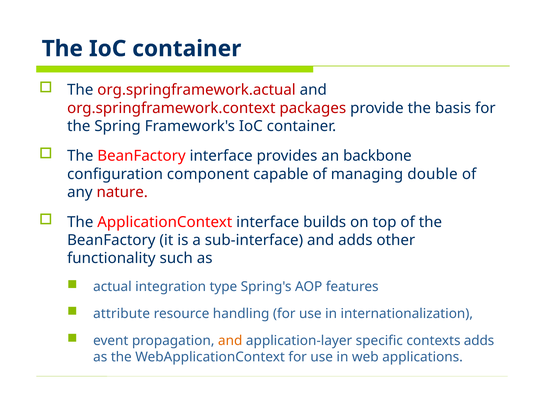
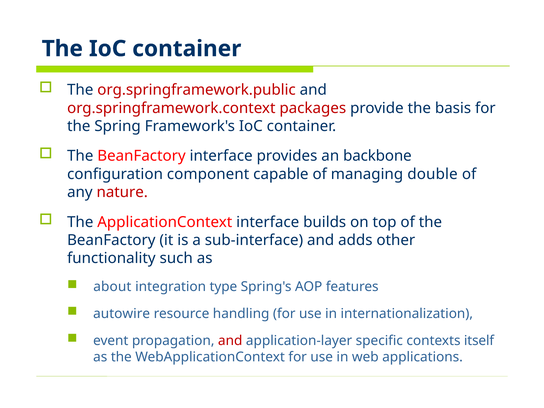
org.springframework.actual: org.springframework.actual -> org.springframework.public (197, 90)
actual: actual -> about (112, 287)
attribute: attribute -> autowire (122, 314)
and colour: orange -> red (230, 341)
contexts adds: adds -> itself (479, 341)
